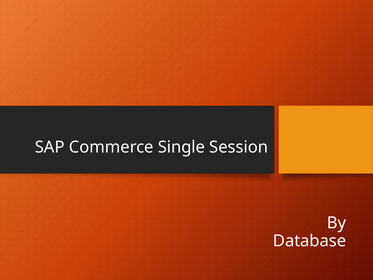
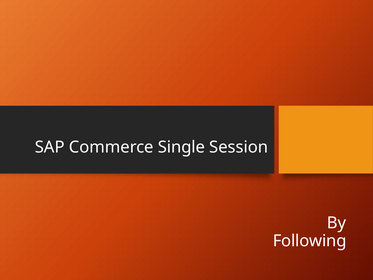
Database: Database -> Following (310, 241)
